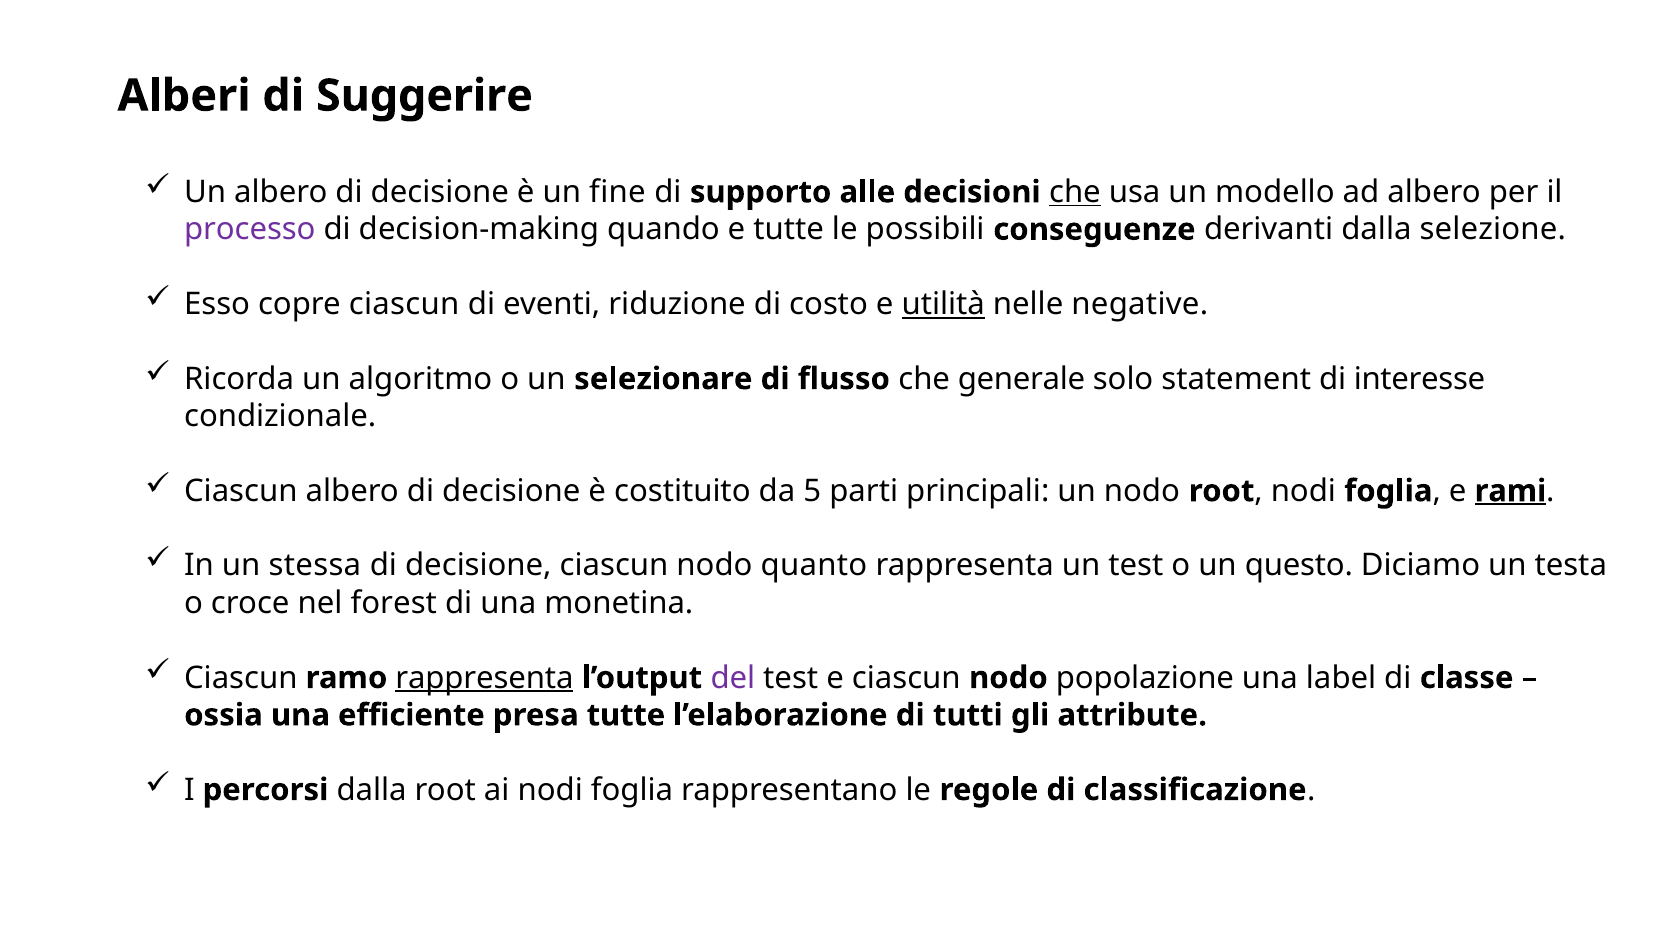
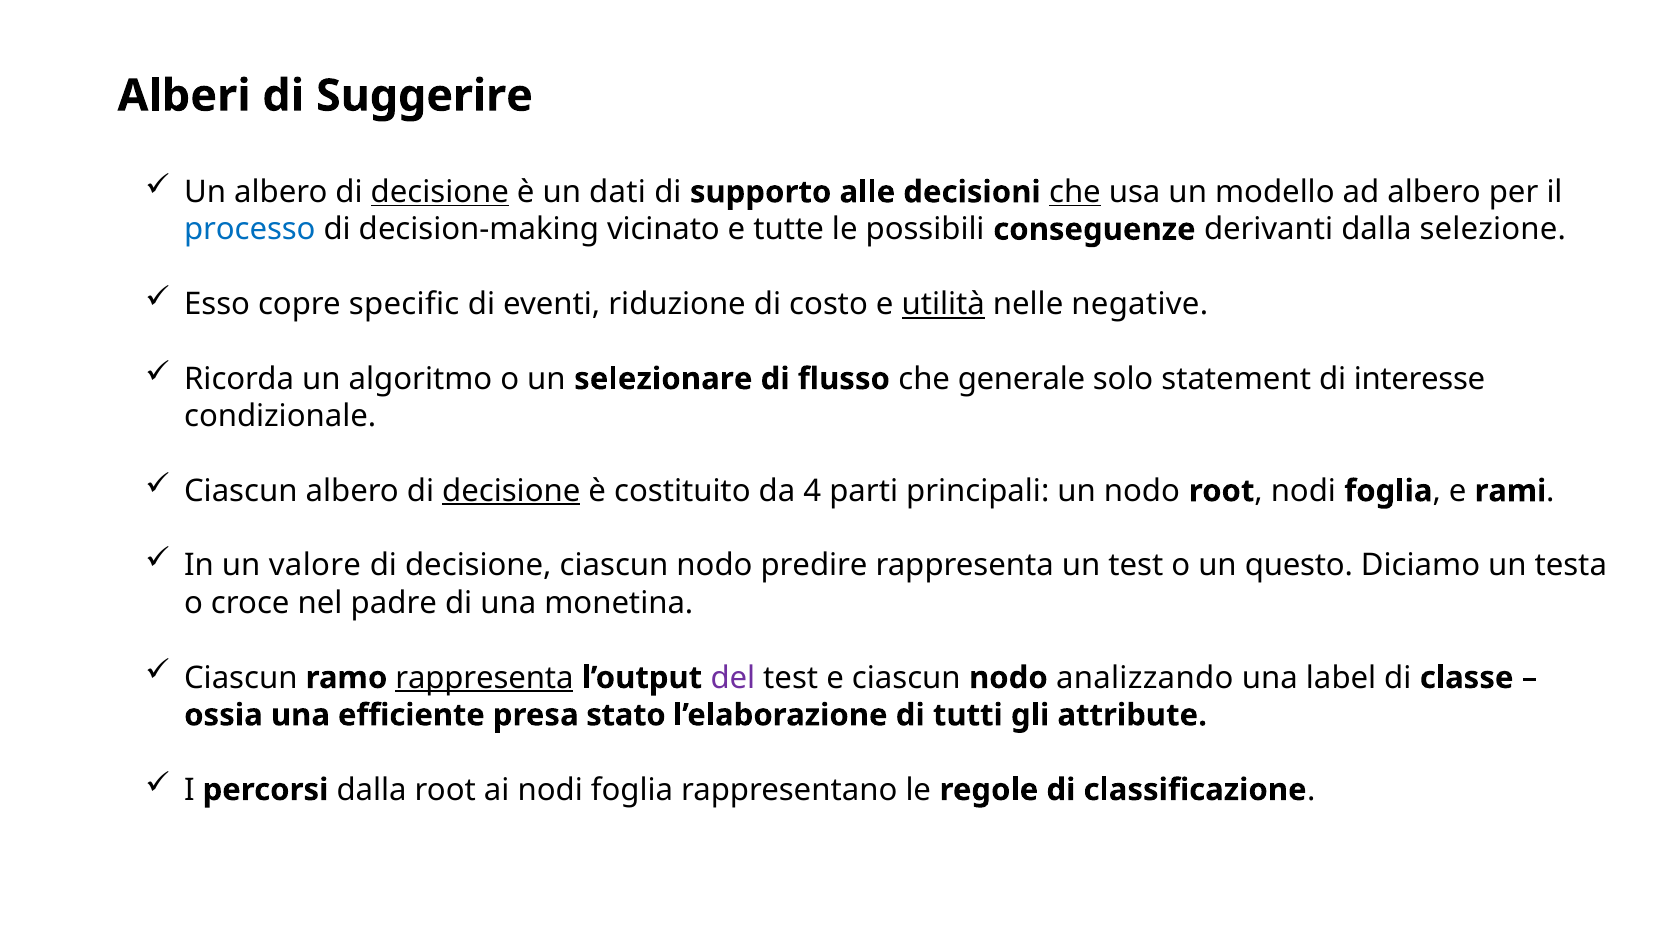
decisione underline: none -> present (440, 192)
fine: fine -> dati (617, 192)
processo colour: purple -> blue (250, 230)
quando: quando -> vicinato (663, 230)
copre ciascun: ciascun -> specific (404, 304)
decisione underline: none -> present (511, 491)
5: 5 -> 4 (812, 491)
rami underline: present -> none (1510, 491)
stessa: stessa -> valore (315, 566)
quanto: quanto -> predire (814, 566)
forest: forest -> padre (394, 603)
popolazione: popolazione -> analizzando (1145, 678)
presa tutte: tutte -> stato (626, 715)
